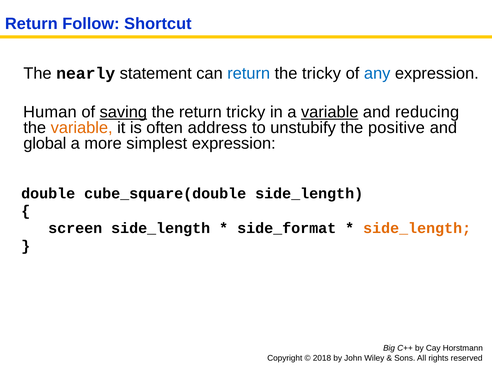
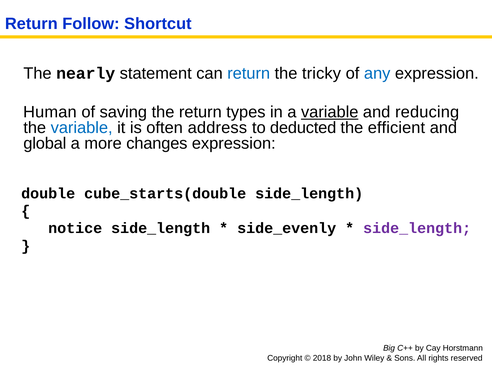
saving underline: present -> none (123, 112)
return tricky: tricky -> types (246, 112)
variable colour: orange -> blue (82, 128)
unstubify: unstubify -> deducted (303, 128)
positive: positive -> efficient (396, 128)
simplest: simplest -> changes (157, 143)
cube_square(double: cube_square(double -> cube_starts(double (165, 194)
screen: screen -> notice (75, 228)
side_format: side_format -> side_evenly (287, 228)
side_length colour: orange -> purple (417, 228)
